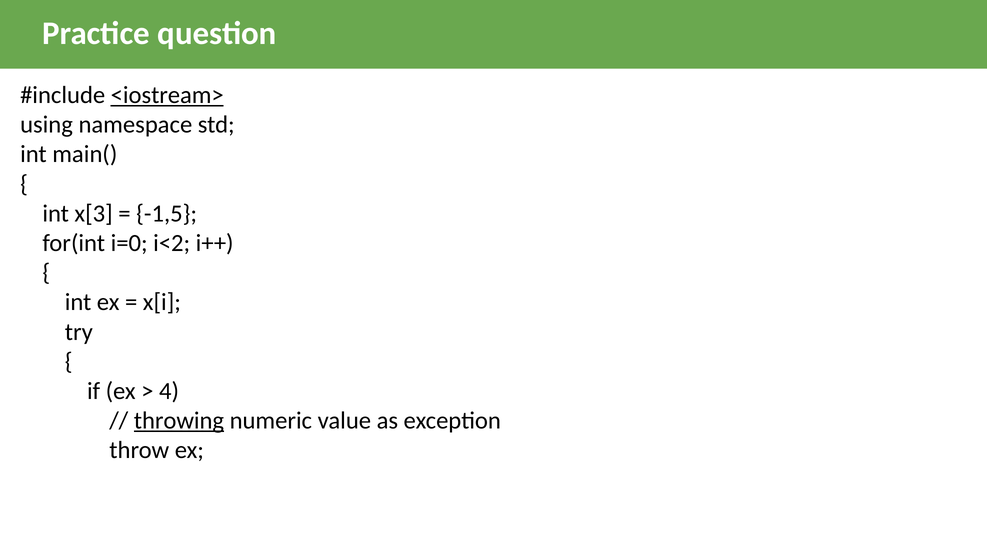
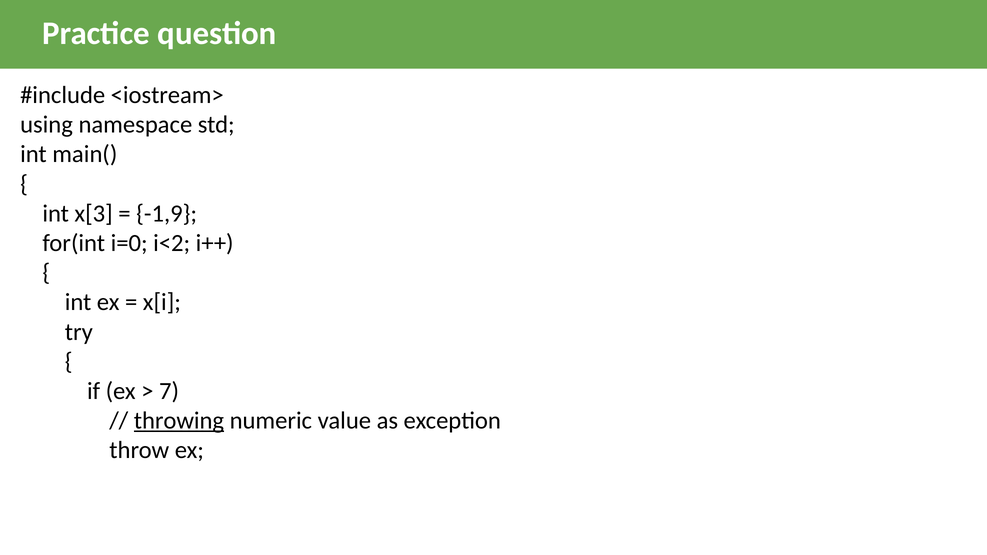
<iostream> underline: present -> none (167, 95)
-1,5: -1,5 -> -1,9 (167, 214)
4: 4 -> 7 (169, 391)
